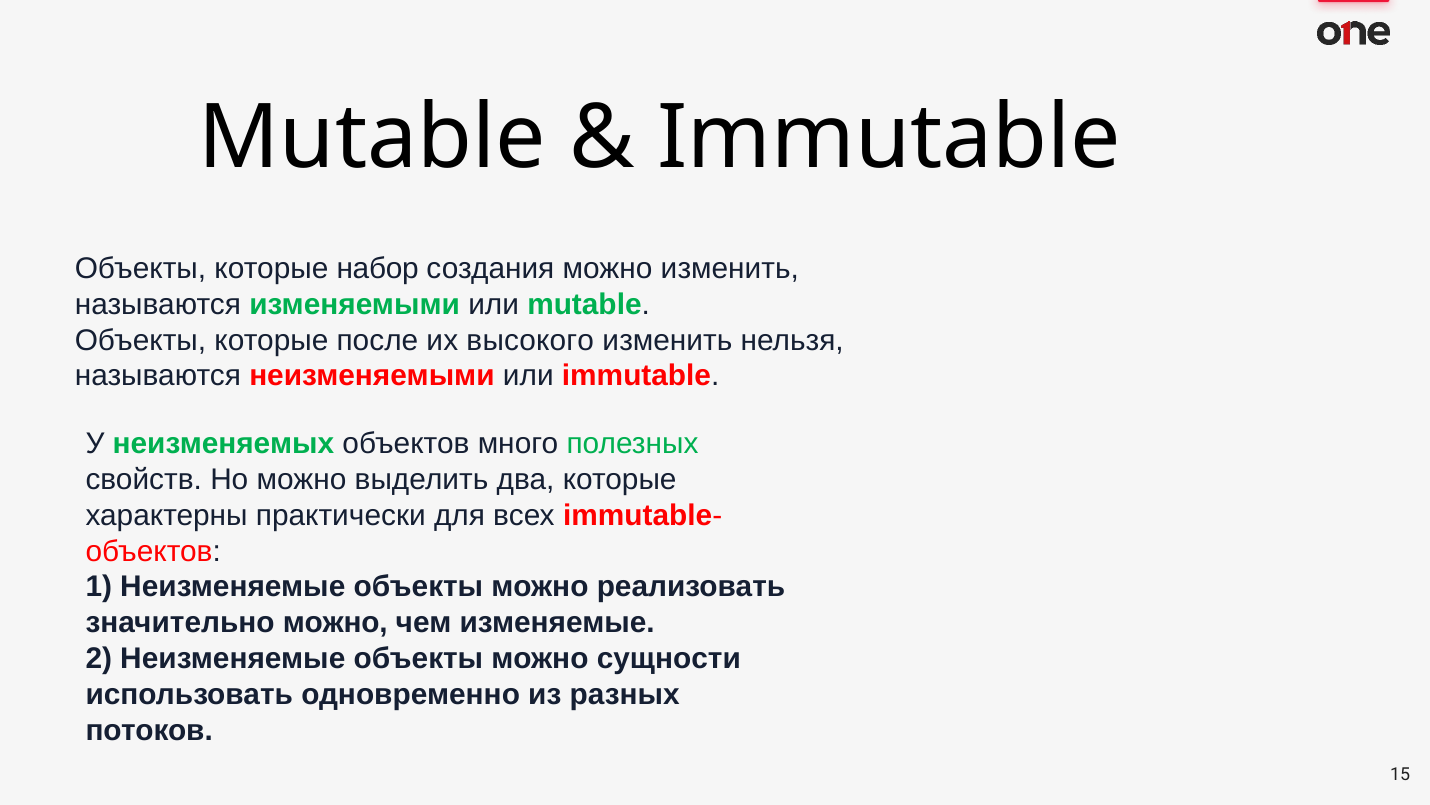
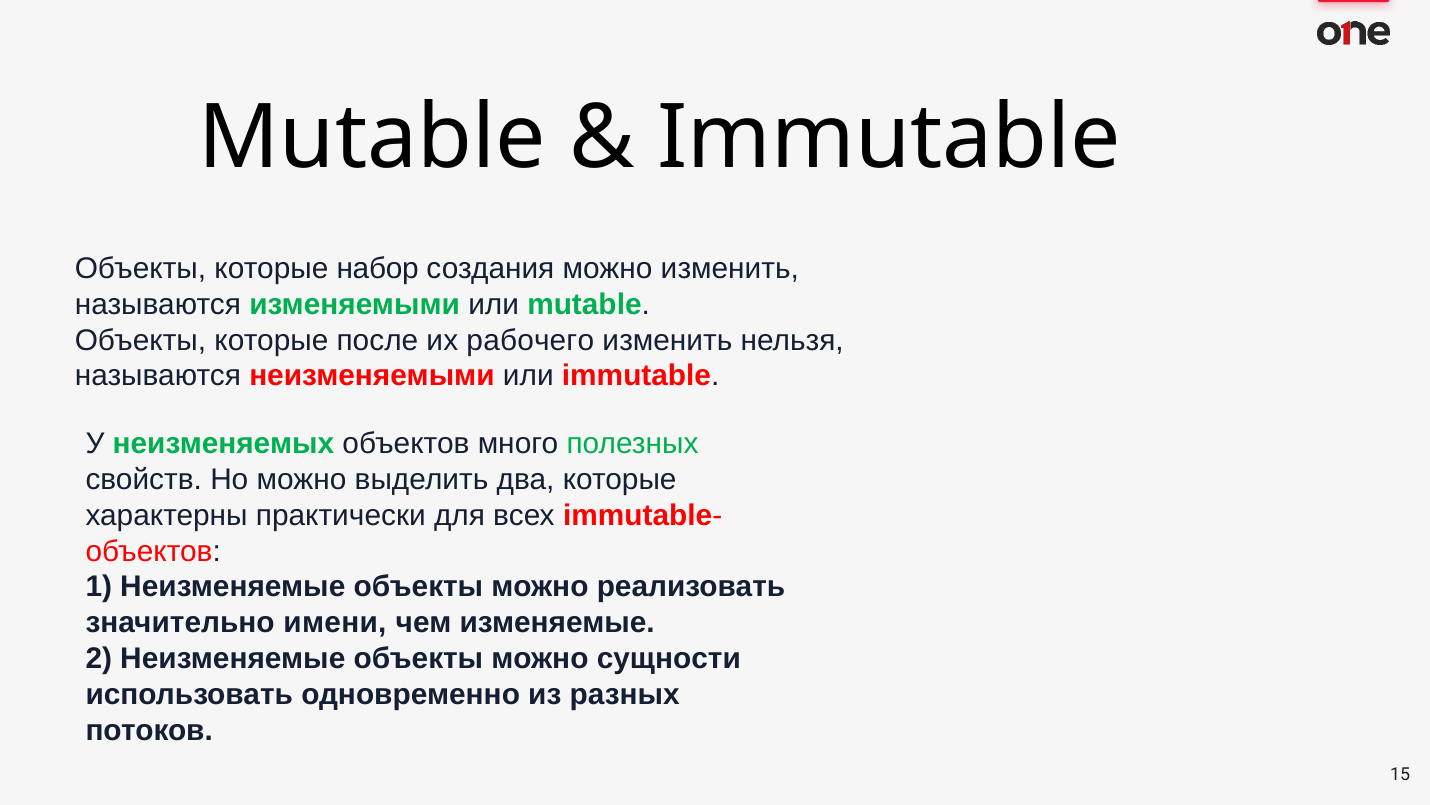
высокого: высокого -> рабочего (530, 340)
значительно можно: можно -> имени (335, 622)
